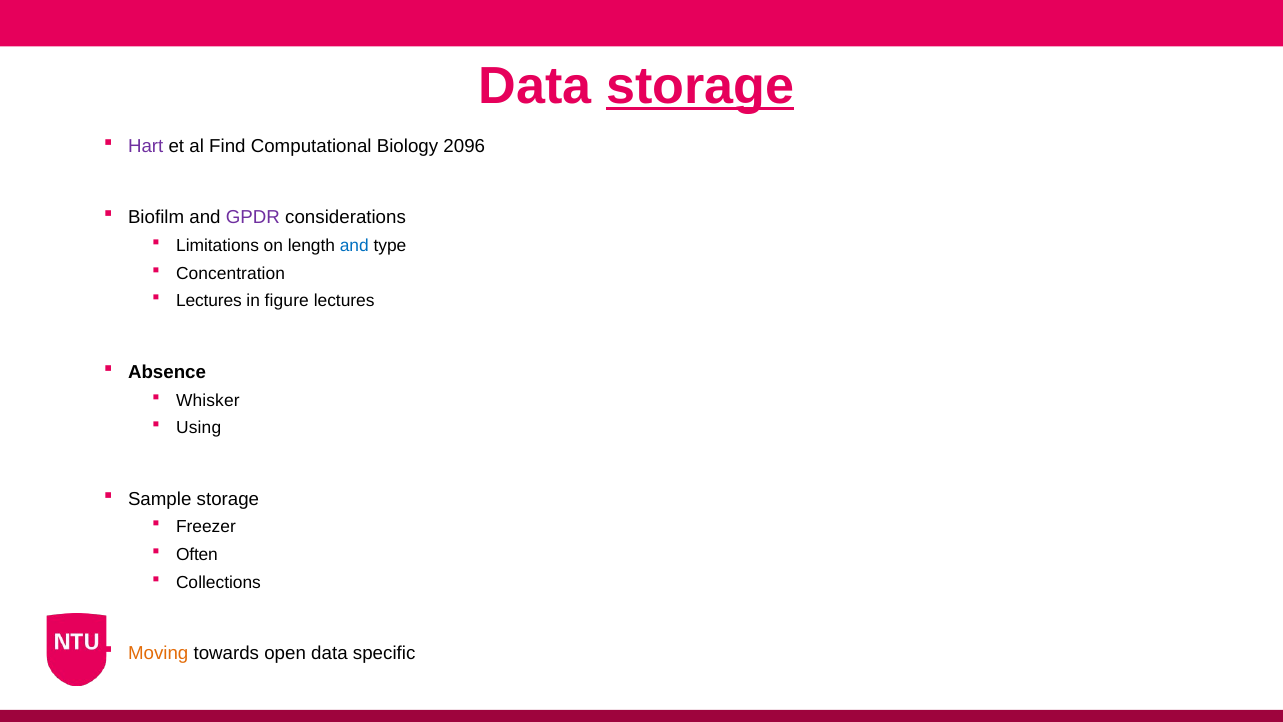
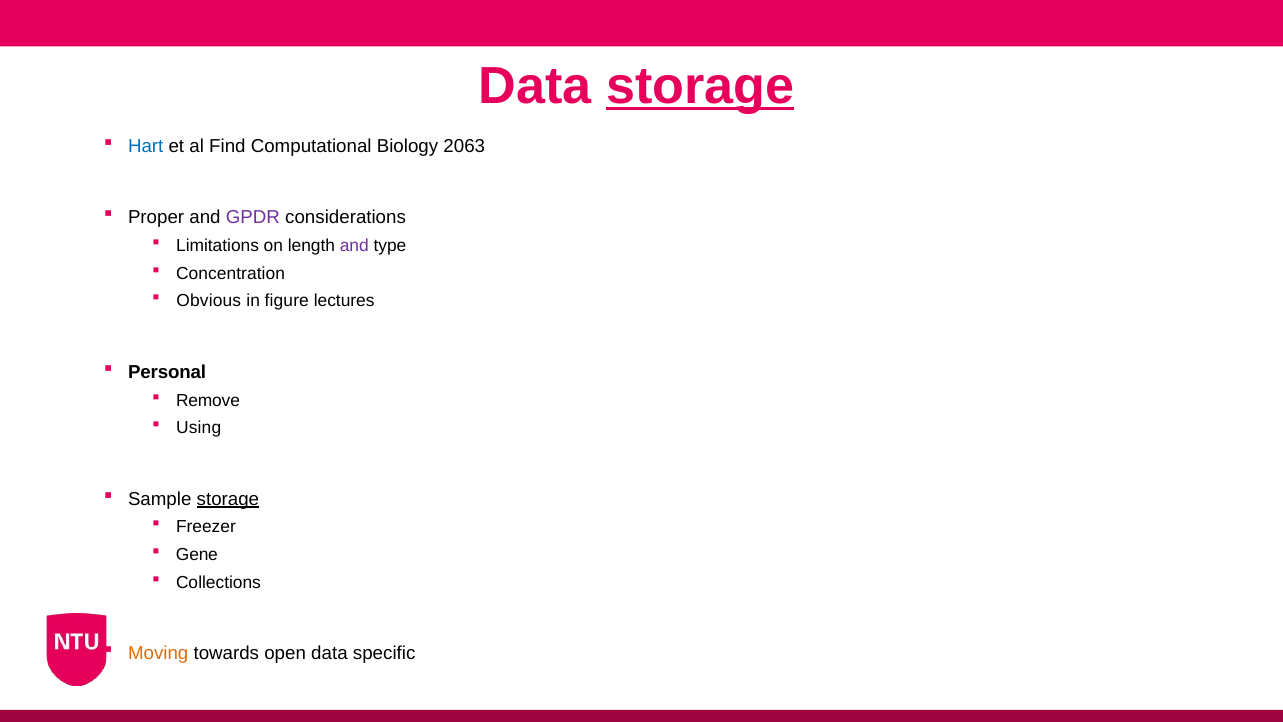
Hart colour: purple -> blue (146, 146)
2096: 2096 -> 2063 (464, 146)
Biofilm: Biofilm -> Proper (156, 218)
and colour: blue -> purple (354, 246)
Lectures: Lectures -> Obvious (209, 301)
Absence: Absence -> Personal (167, 372)
Whisker: Whisker -> Remove (208, 400)
storage underline: none -> present (228, 499)
Often: Often -> Gene (197, 555)
